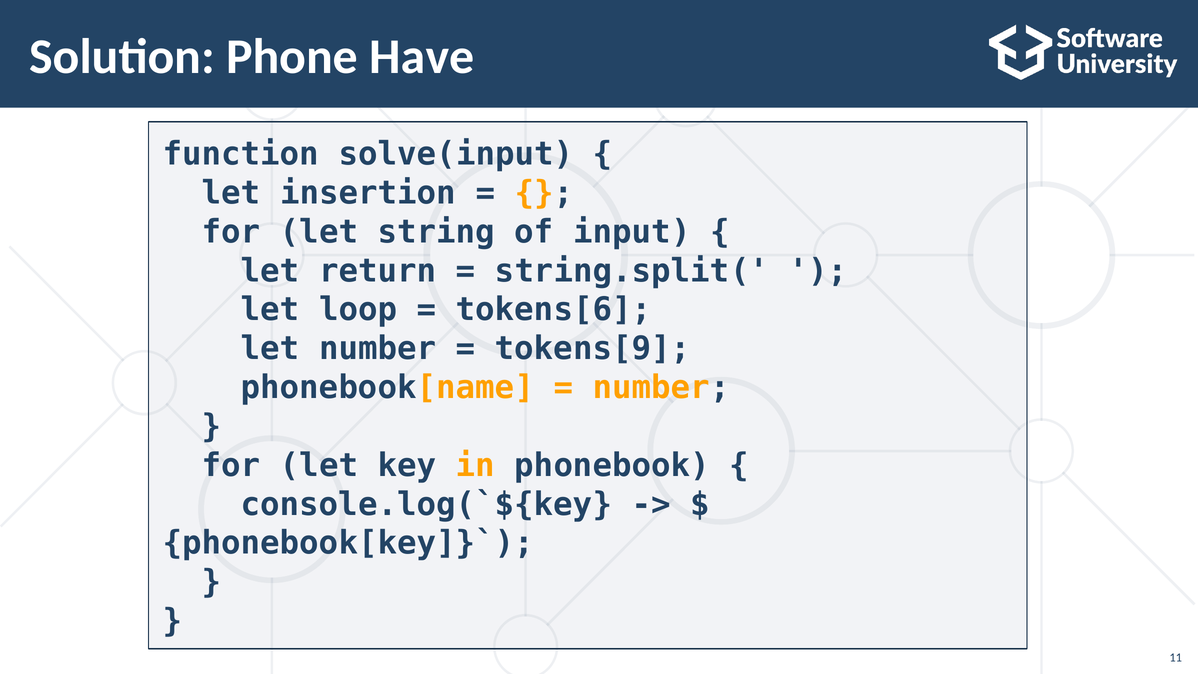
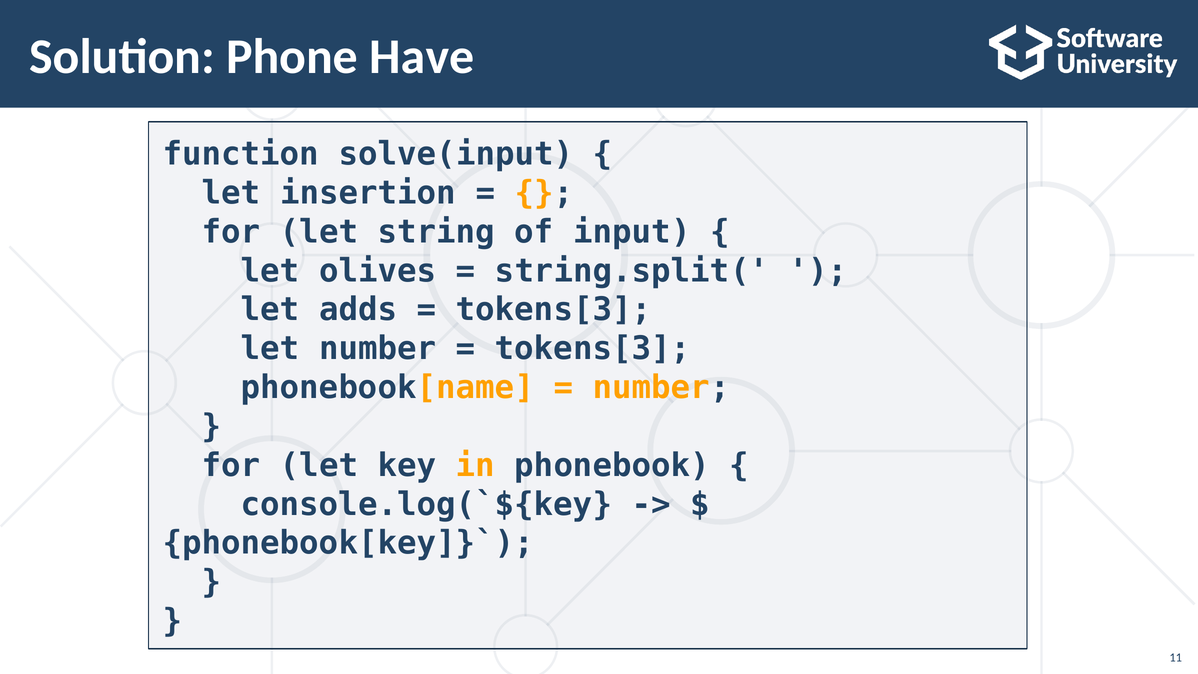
return: return -> olives (378, 271)
loop: loop -> adds (358, 310)
tokens[6: tokens[6 -> tokens[3 (554, 310)
tokens[9: tokens[9 -> tokens[3 (593, 349)
